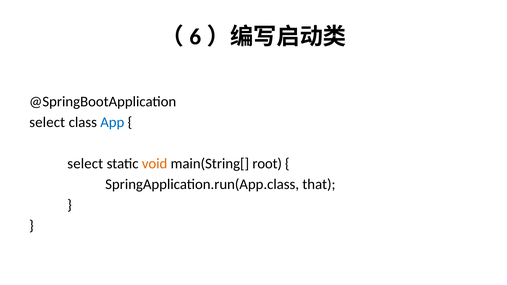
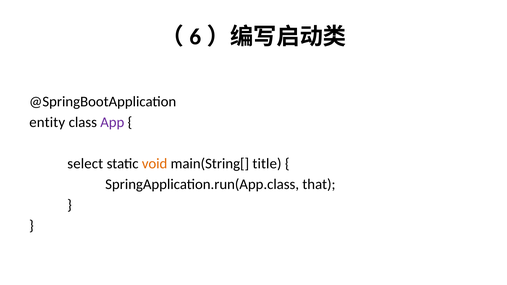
select: select -> entity (47, 122)
App colour: blue -> purple (112, 122)
root: root -> title (267, 164)
